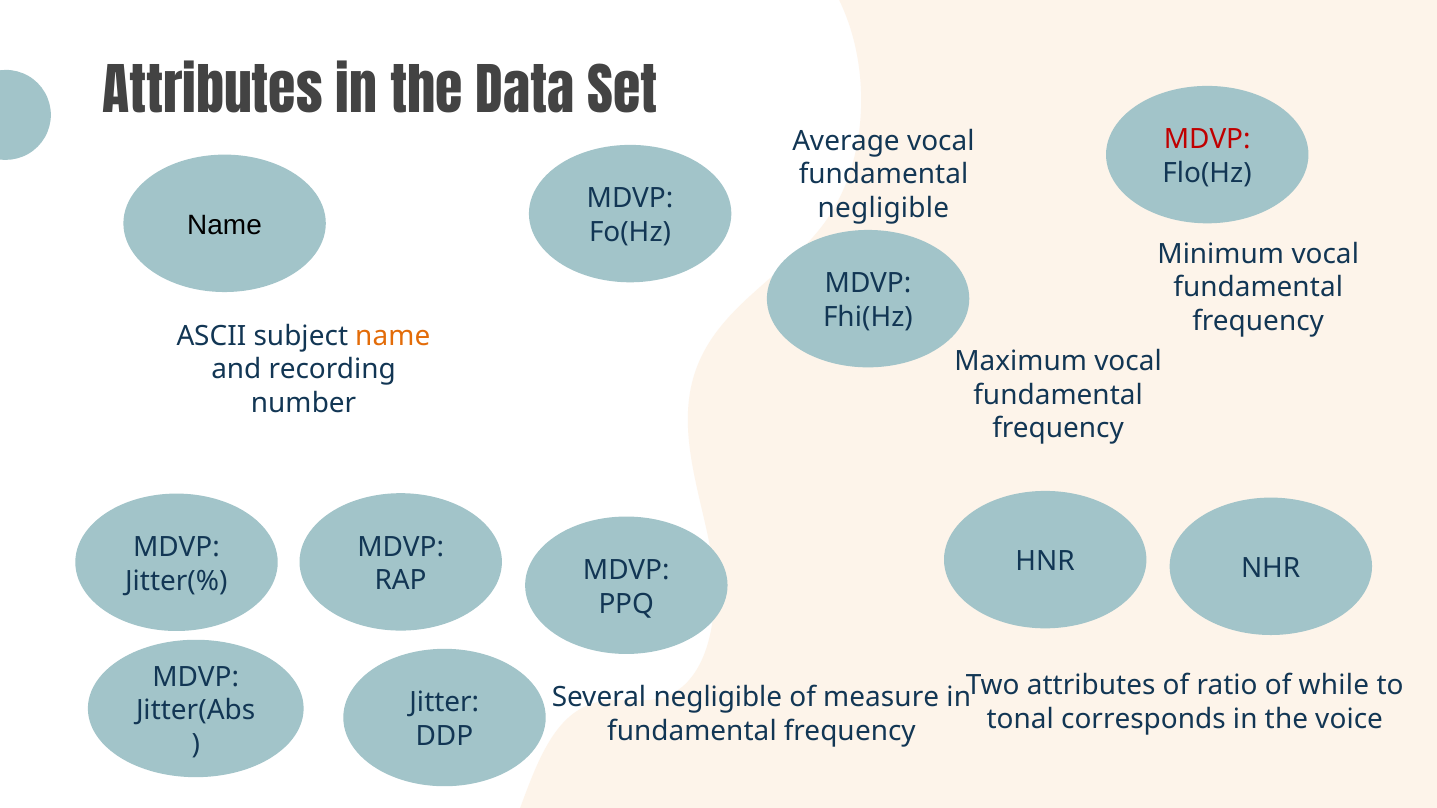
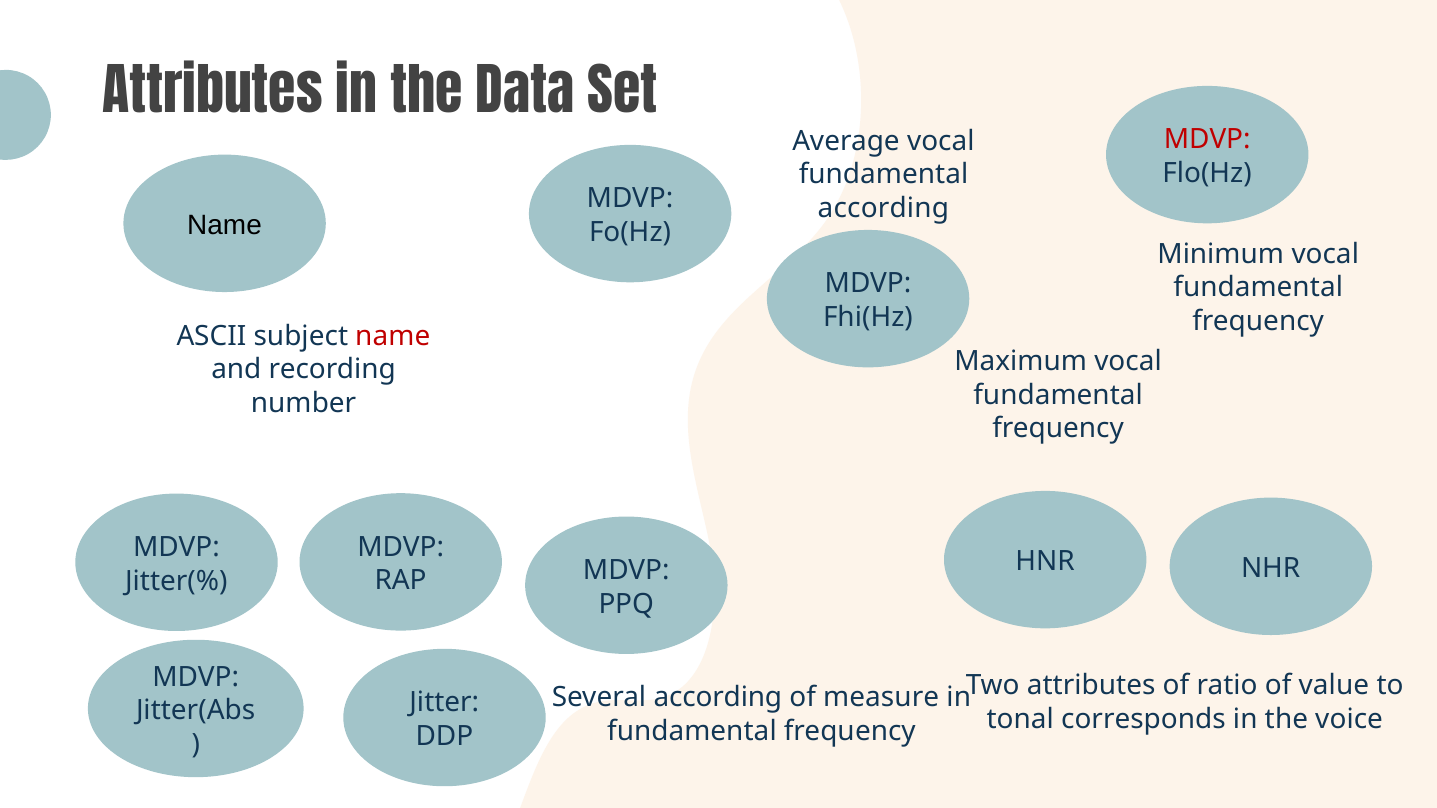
negligible: negligible -> according (883, 208)
name colour: orange -> red (393, 336)
while: while -> value (1334, 686)
Several negligible: negligible -> according (718, 698)
